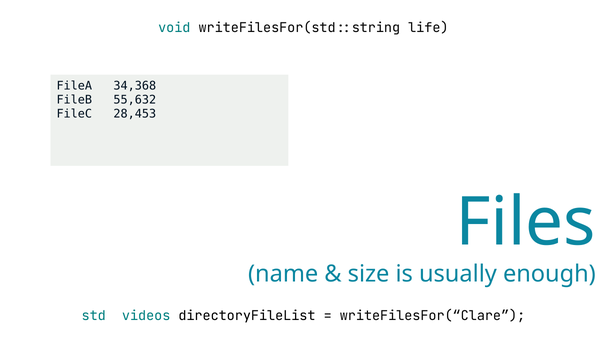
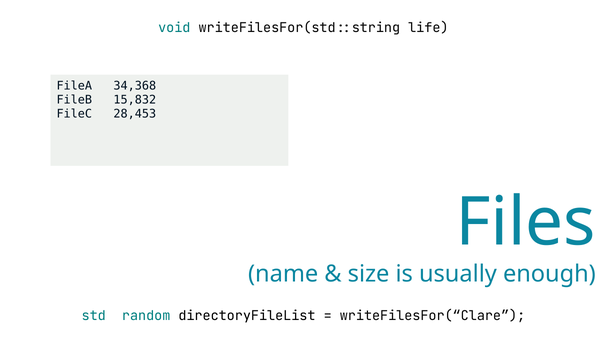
55,632: 55,632 -> 15,832 (135, 100)
std::videos: std::videos -> std::random (126, 315)
